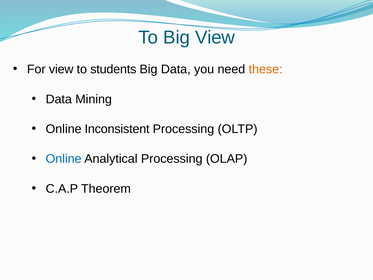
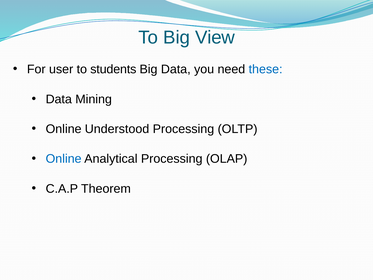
For view: view -> user (61, 69)
these colour: orange -> blue (266, 69)
Inconsistent: Inconsistent -> Understood (117, 129)
